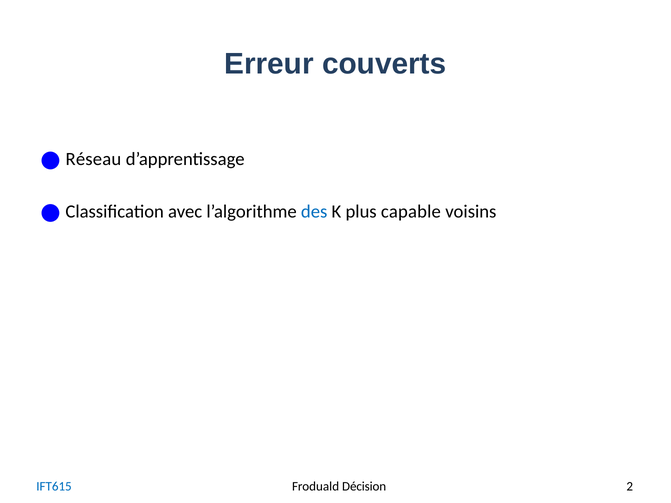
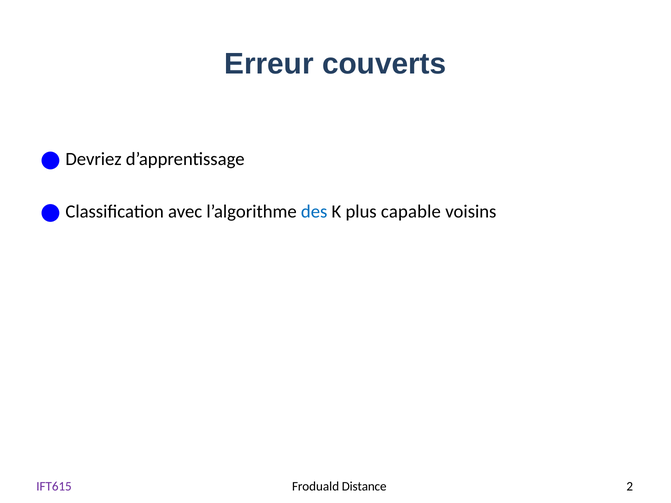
Réseau: Réseau -> Devriez (94, 159)
IFT615 colour: blue -> purple (54, 487)
Décision: Décision -> Distance (364, 487)
